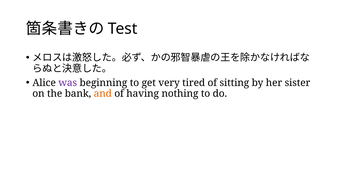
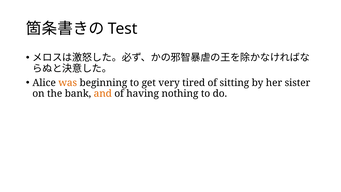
was colour: purple -> orange (68, 83)
